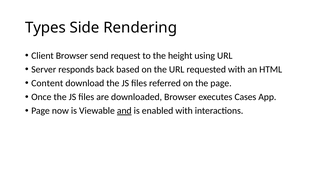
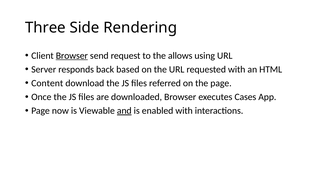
Types: Types -> Three (45, 28)
Browser underline: none -> present (72, 56)
height: height -> allows (180, 56)
